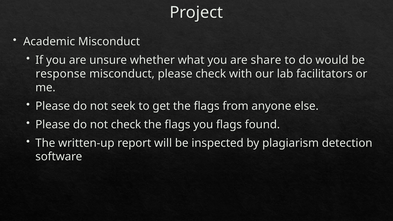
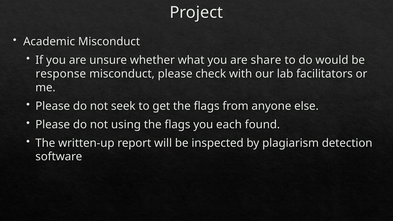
not check: check -> using (126, 125)
you flags: flags -> each (229, 125)
